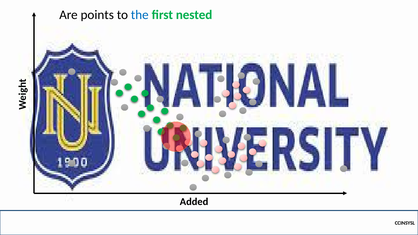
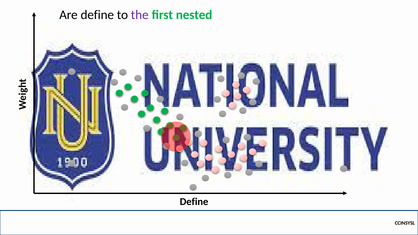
Are points: points -> define (97, 15)
the colour: blue -> purple (140, 15)
Added: Added -> Define (194, 202)
